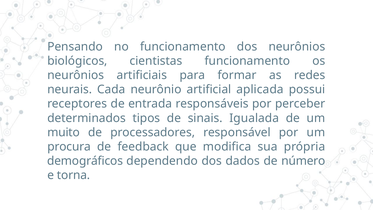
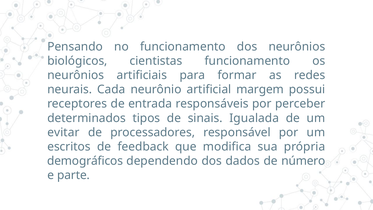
aplicada: aplicada -> margem (260, 89)
muito: muito -> evitar (63, 132)
procura: procura -> escritos (69, 147)
torna: torna -> parte (73, 175)
